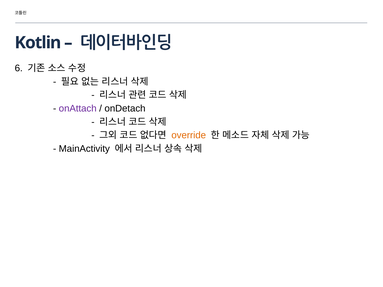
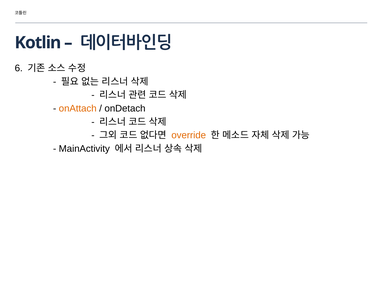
onAttach colour: purple -> orange (78, 109)
